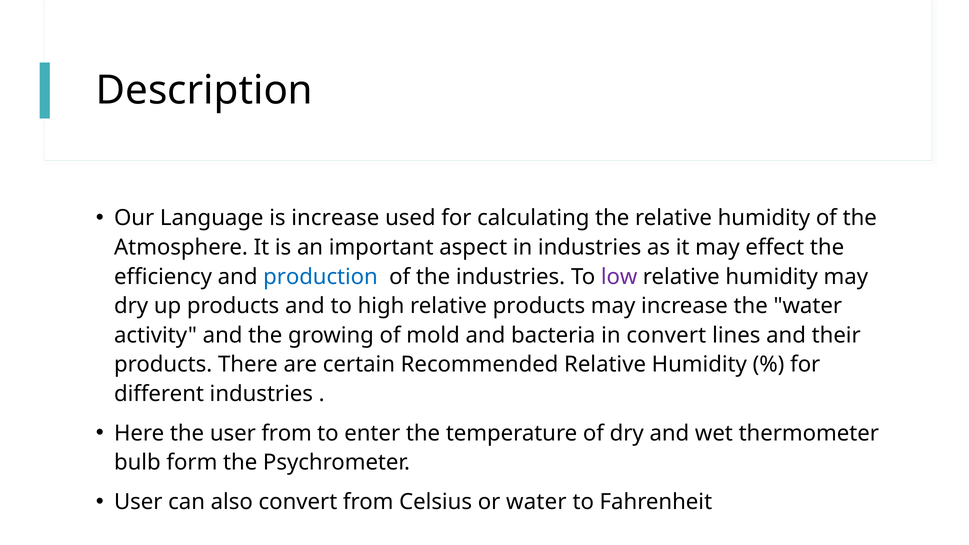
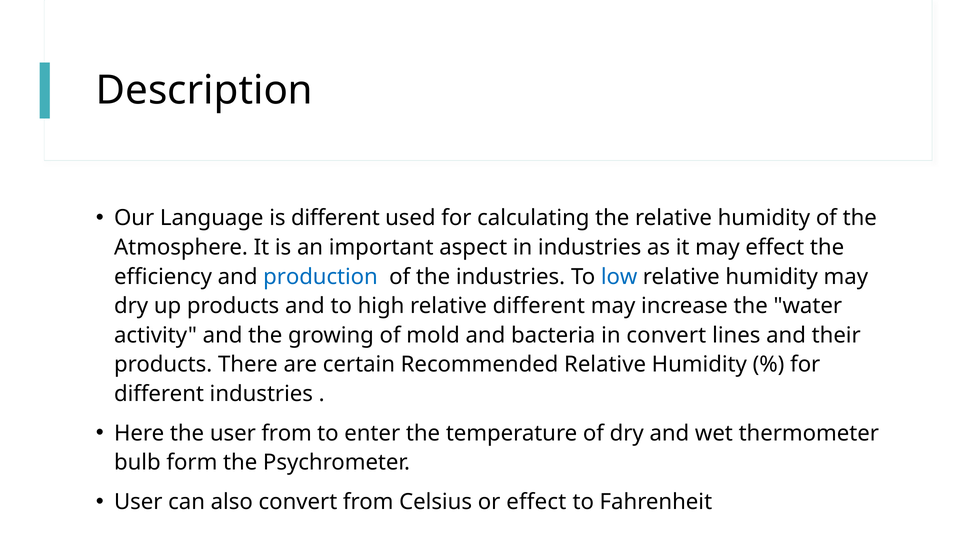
is increase: increase -> different (335, 218)
low colour: purple -> blue (619, 277)
relative products: products -> different (539, 306)
or water: water -> effect (536, 502)
